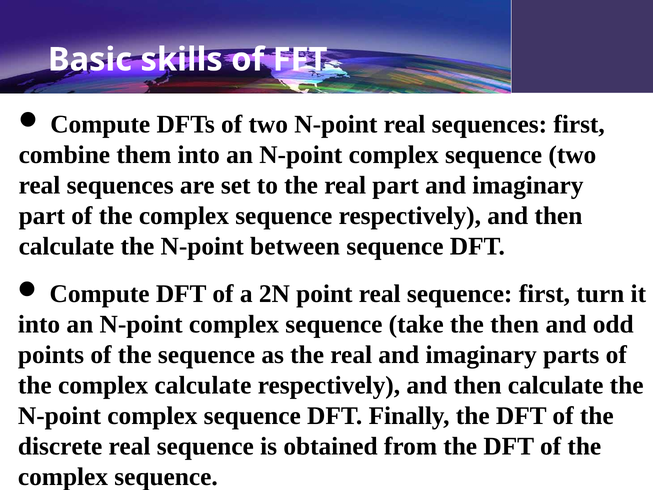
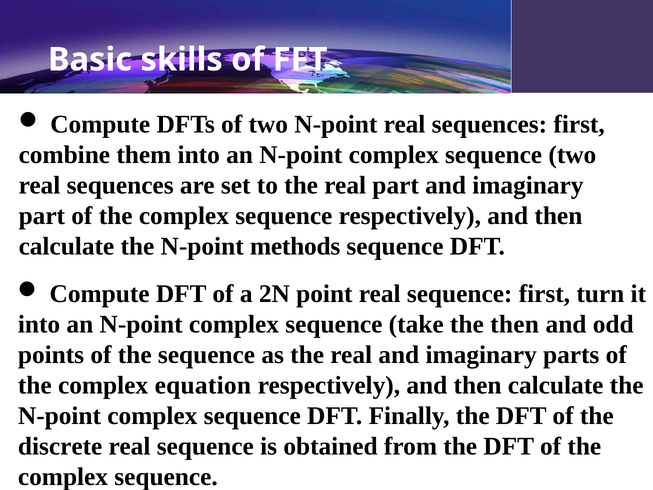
between: between -> methods (295, 246)
complex calculate: calculate -> equation (203, 385)
